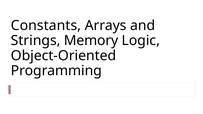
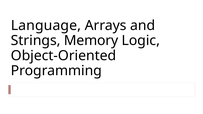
Constants: Constants -> Language (46, 26)
